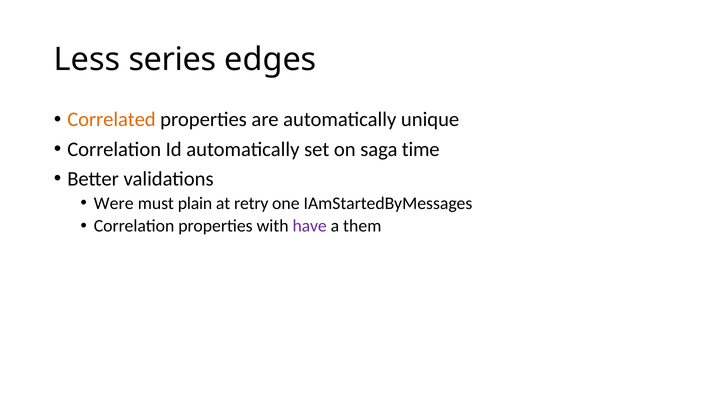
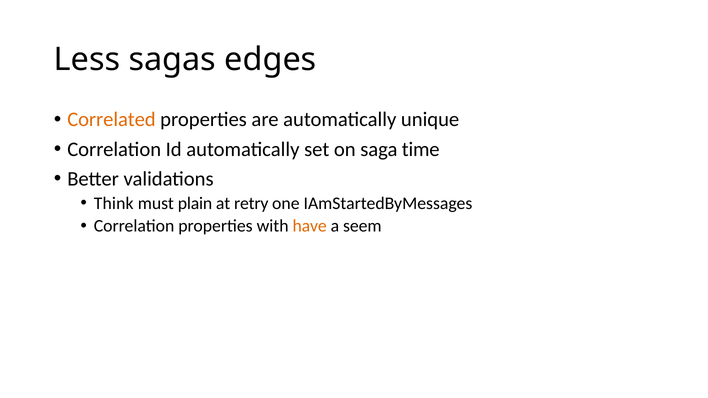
series: series -> sagas (172, 59)
Were: Were -> Think (114, 203)
have colour: purple -> orange (310, 226)
them: them -> seem (362, 226)
